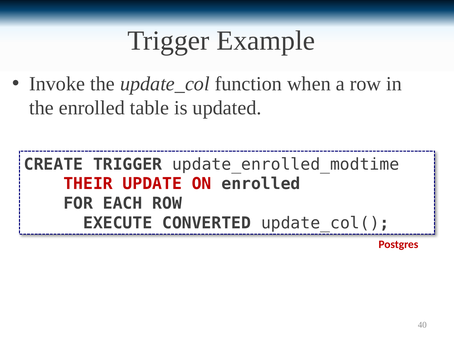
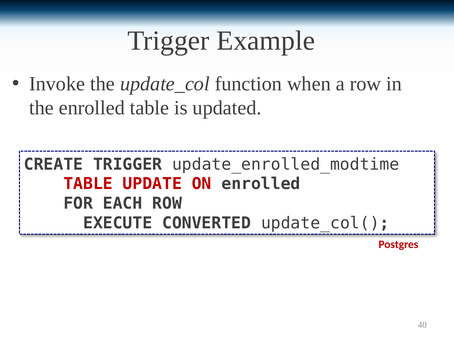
THEIR: THEIR -> TABLE (88, 184)
